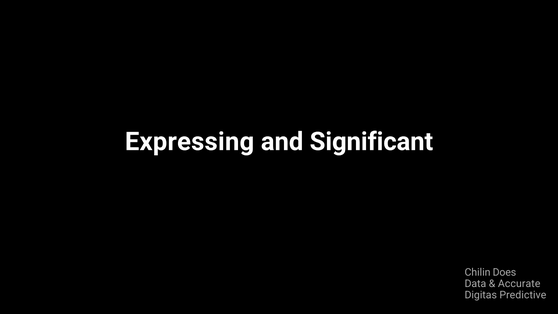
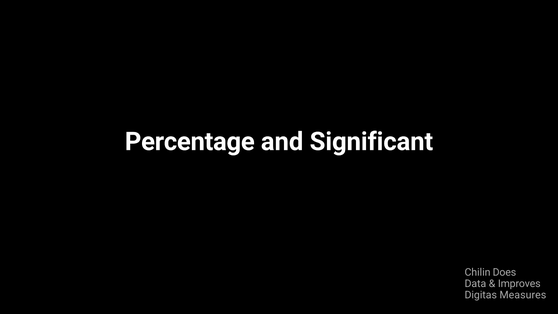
Expressing: Expressing -> Percentage (190, 142)
Accurate: Accurate -> Improves (519, 283)
Predictive: Predictive -> Measures (523, 295)
